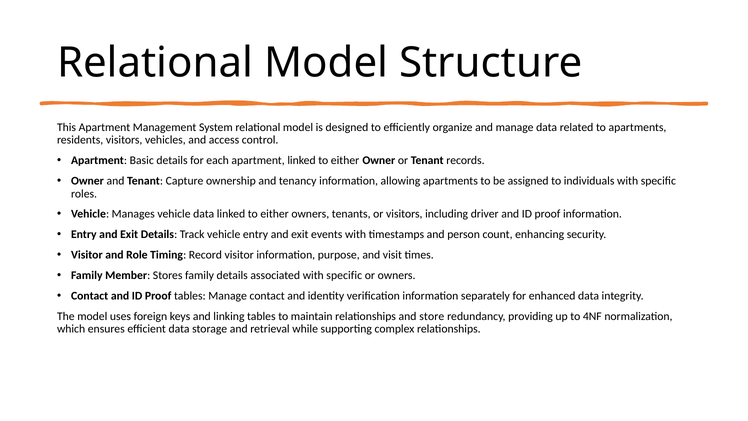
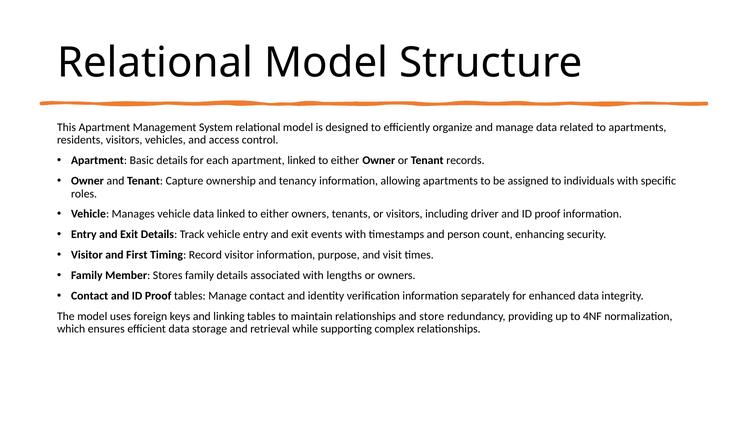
Role: Role -> First (137, 255)
associated with specific: specific -> lengths (344, 275)
